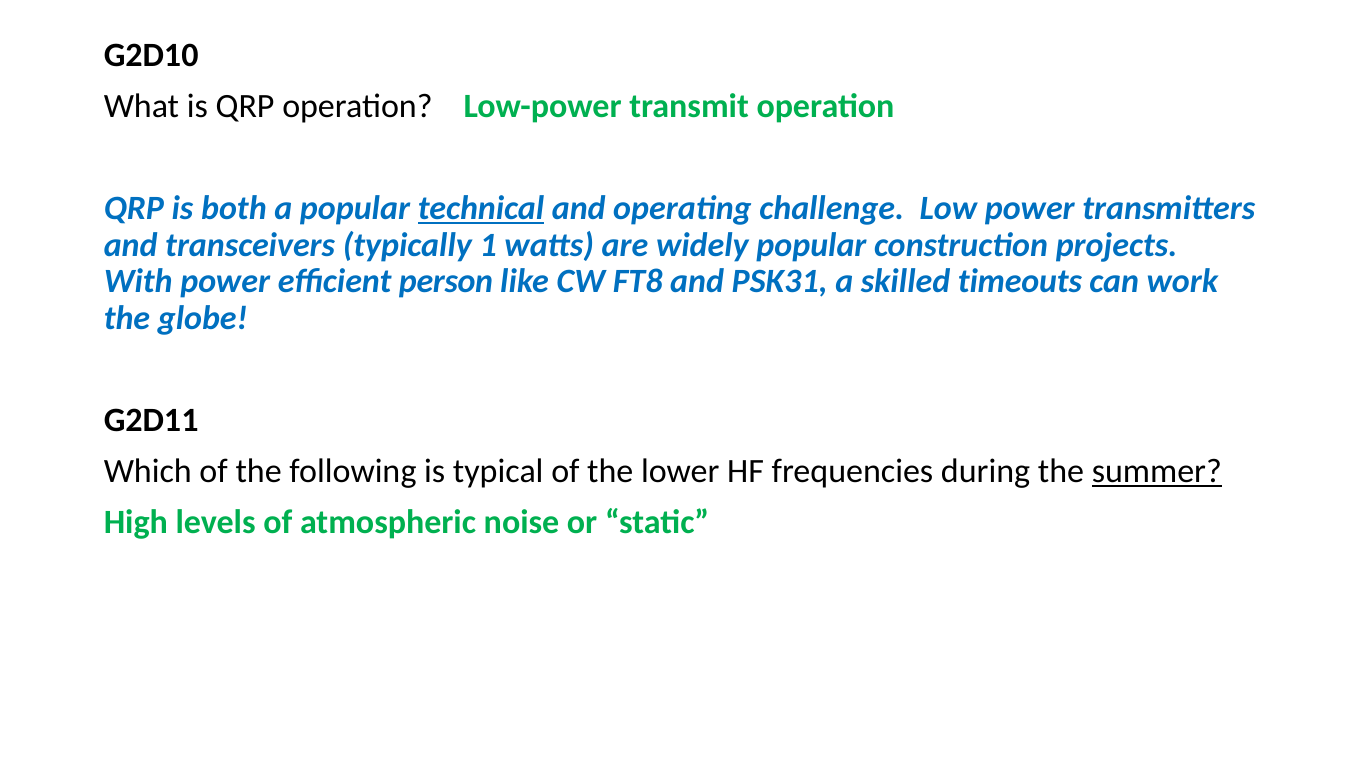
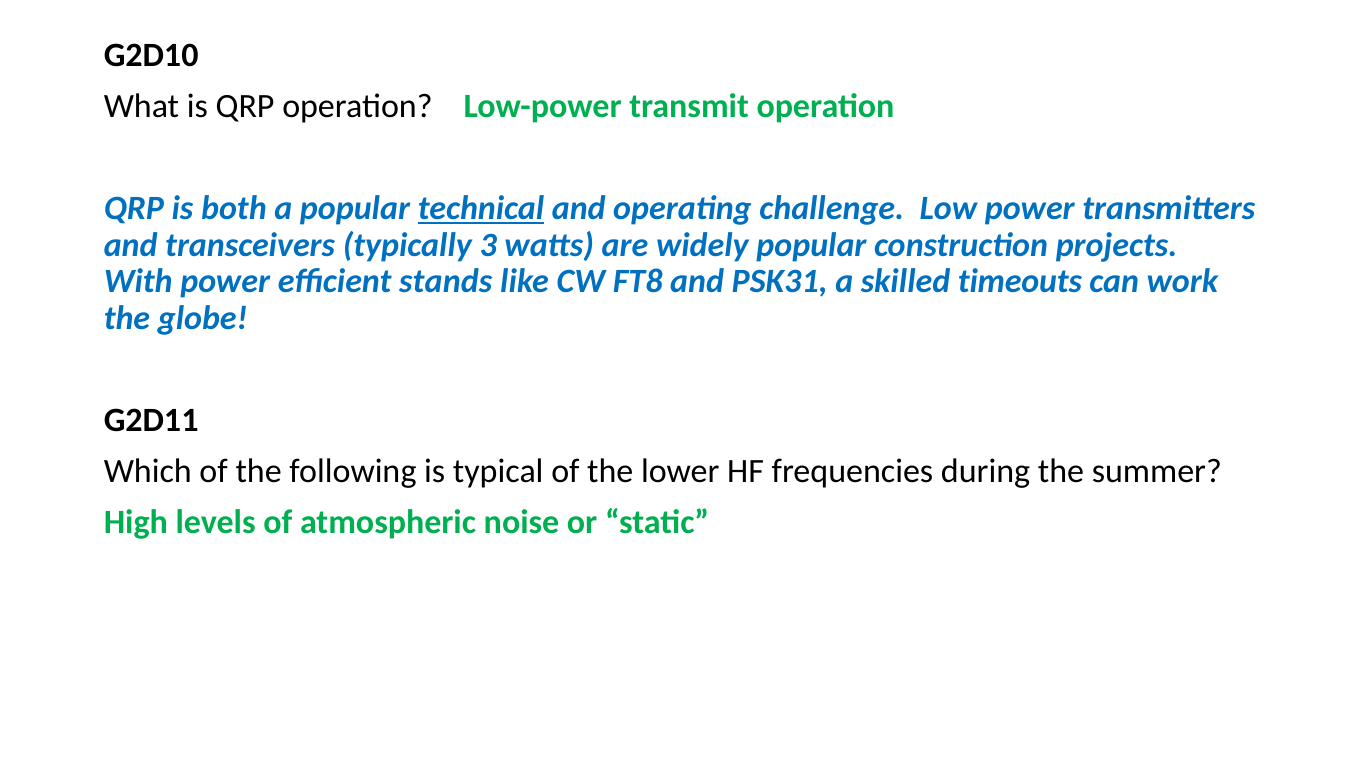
1: 1 -> 3 (488, 245)
person: person -> stands (446, 282)
summer underline: present -> none (1157, 471)
